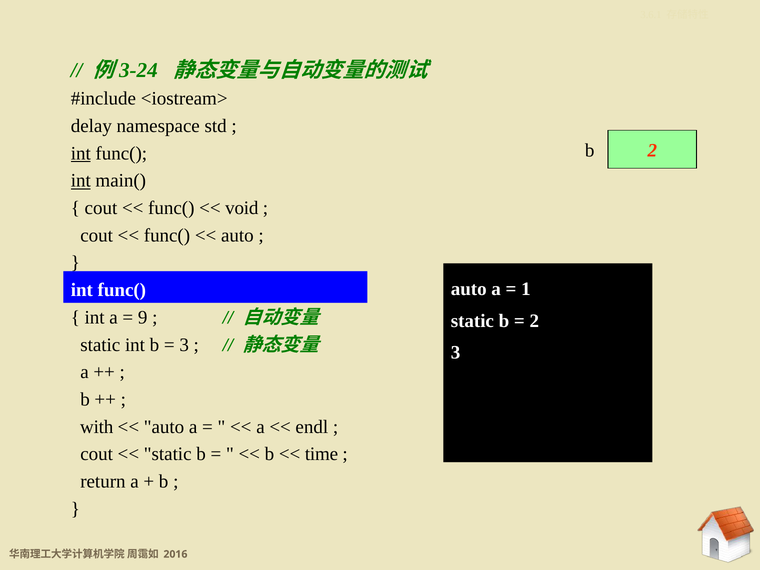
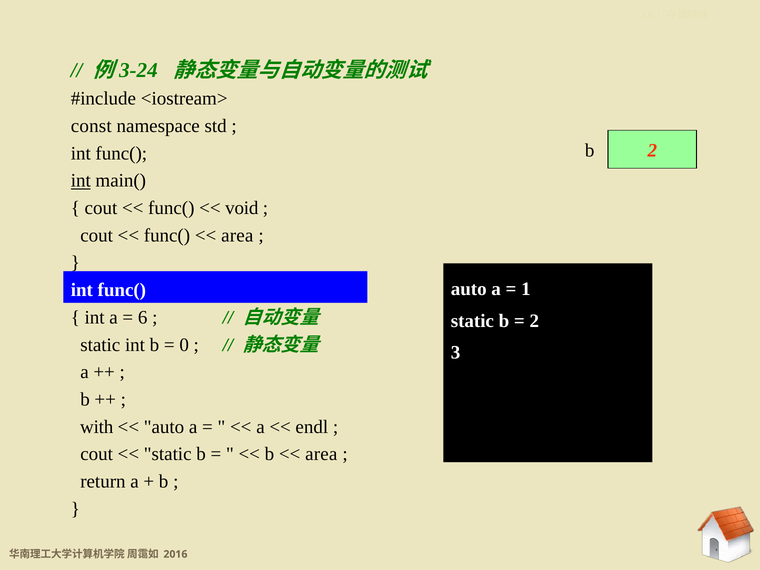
delay: delay -> const (91, 126)
int underline: present -> none (81, 153)
auto: auto -> area (237, 235)
9: 9 -> 6 (143, 317)
3: 3 -> 0 (184, 345)
time: time -> area (321, 454)
